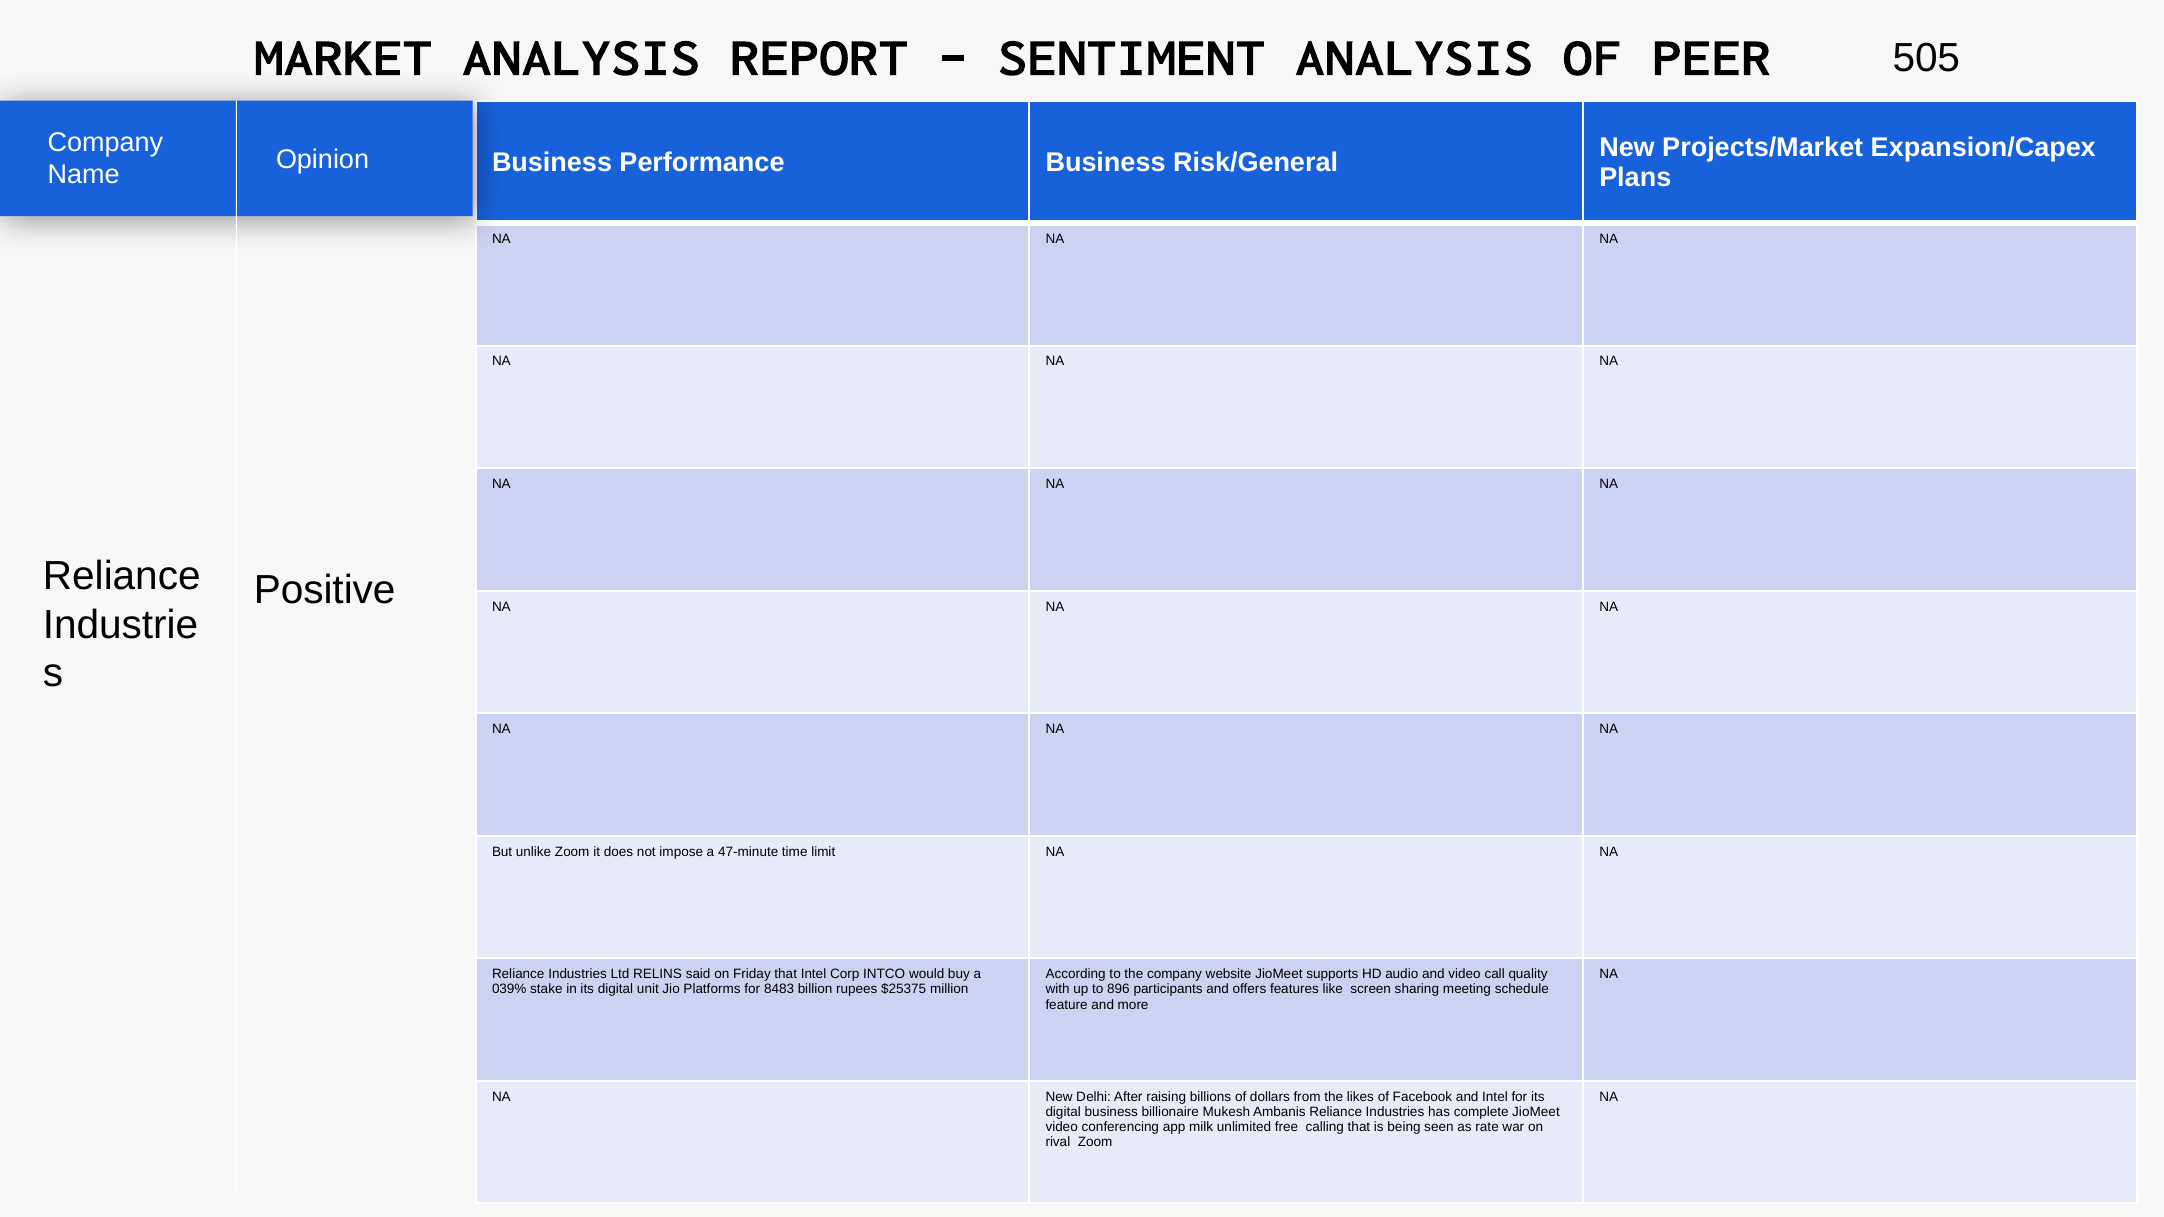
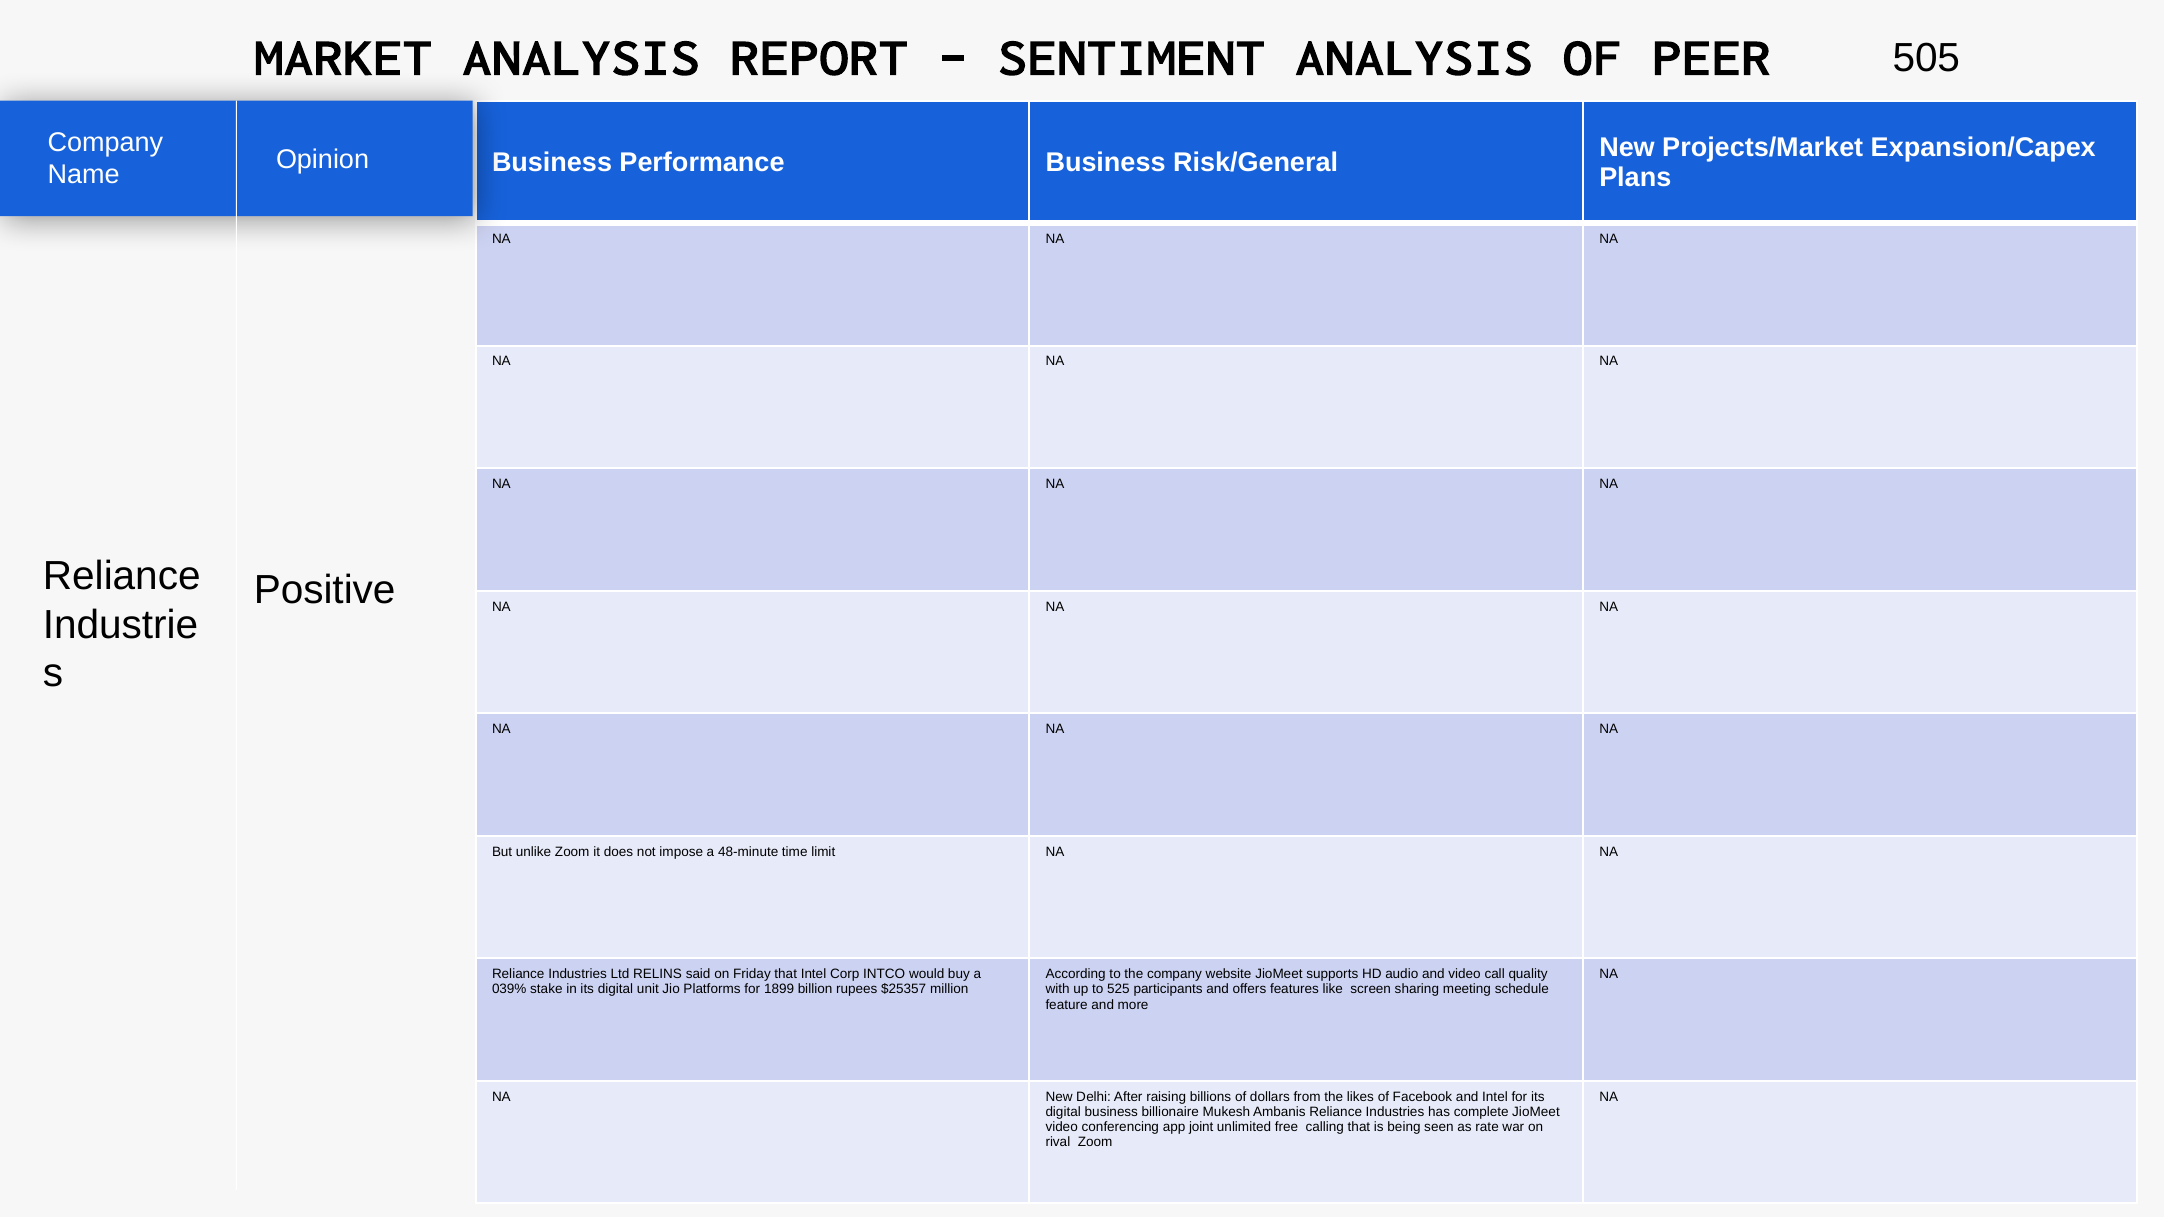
47-minute: 47-minute -> 48-minute (748, 852)
8483: 8483 -> 1899 (779, 990)
$25375: $25375 -> $25357 (904, 990)
896: 896 -> 525 (1118, 990)
milk: milk -> joint (1201, 1127)
